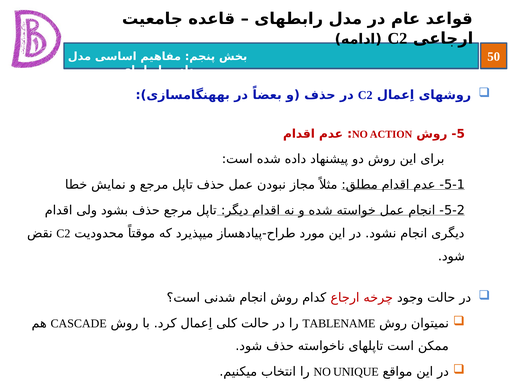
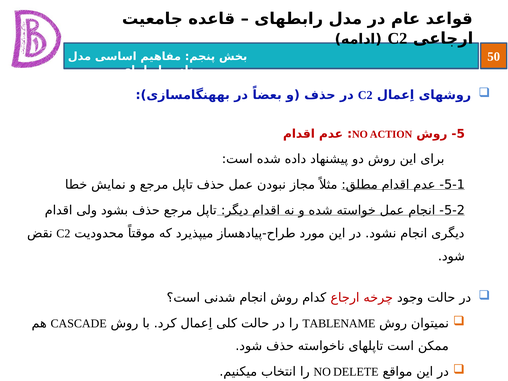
UNIQUE: UNIQUE -> DELETE (356, 372)
